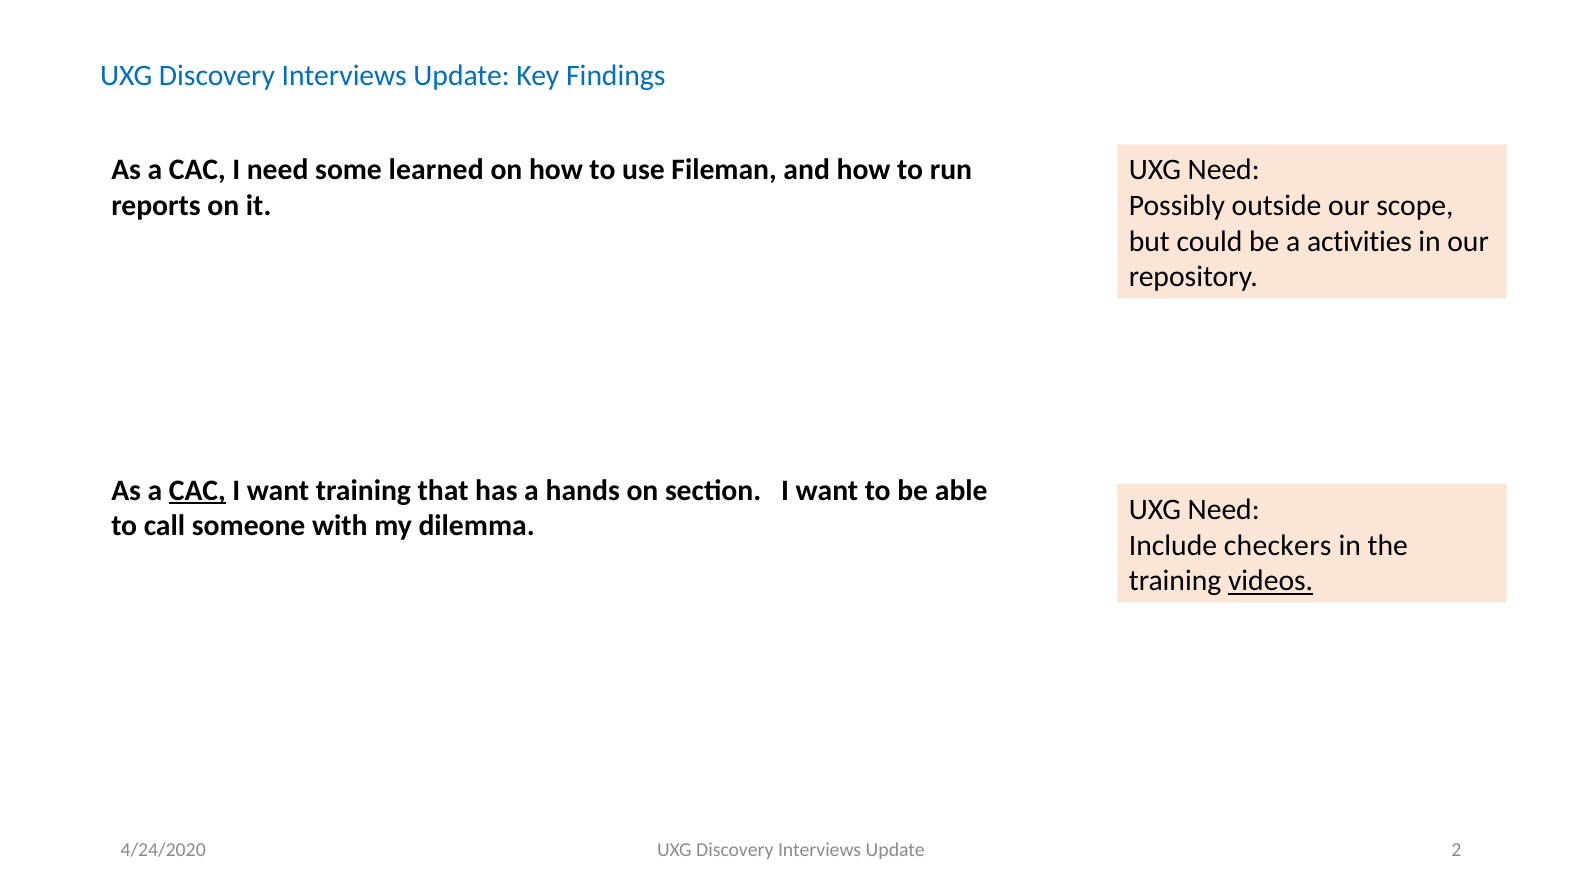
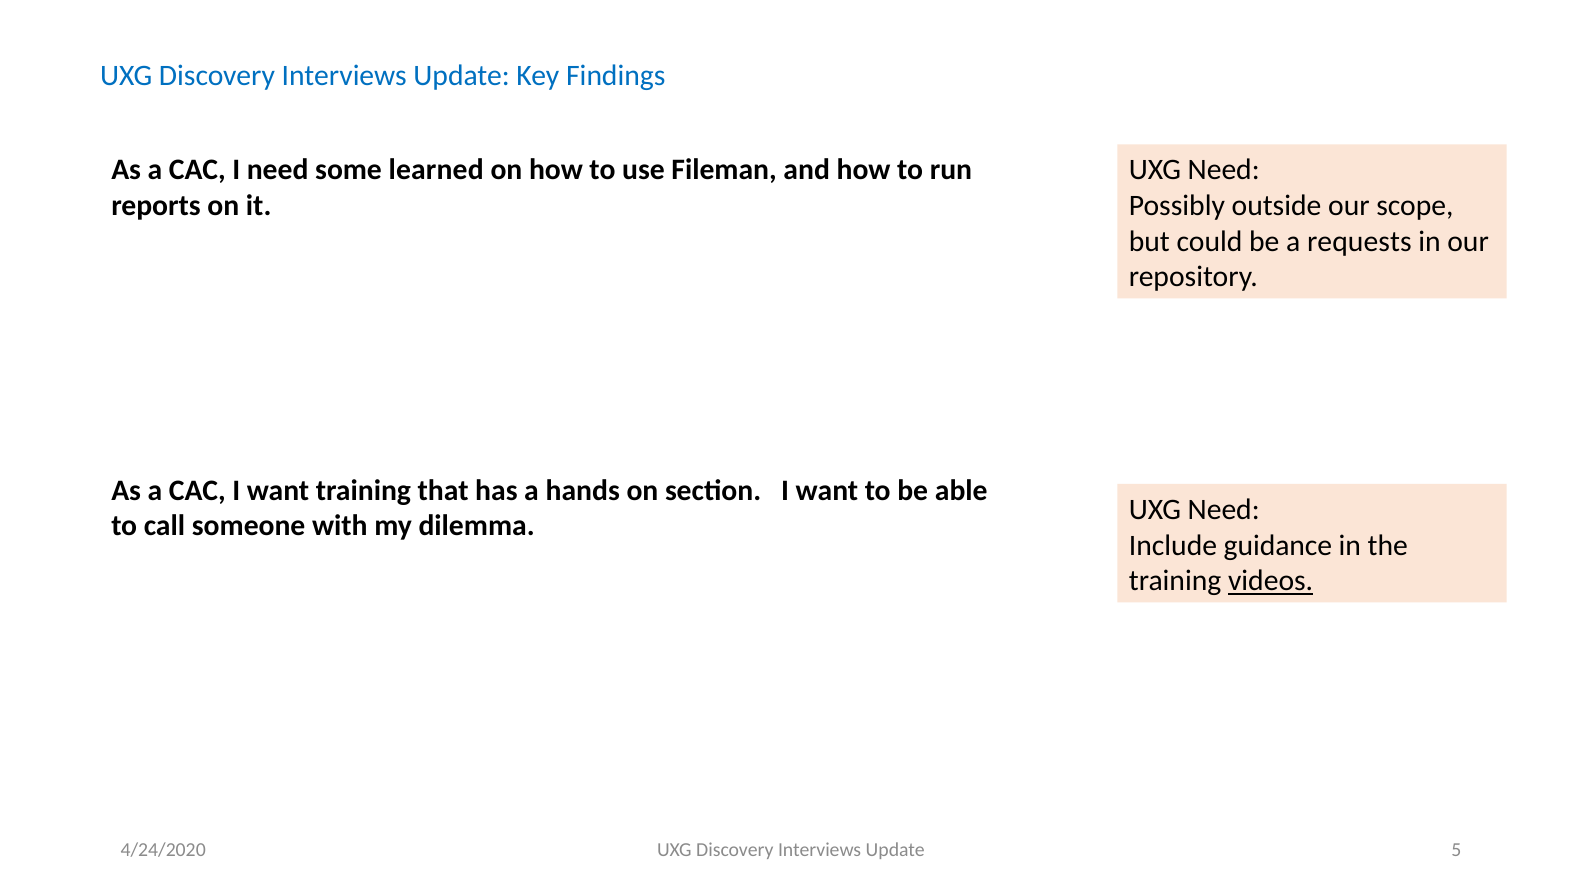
activities: activities -> requests (1359, 241)
CAC underline: present -> none (197, 490)
checkers: checkers -> guidance (1278, 545)
2: 2 -> 5 (1456, 850)
